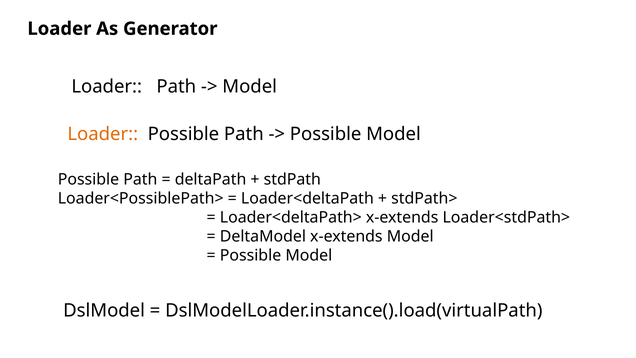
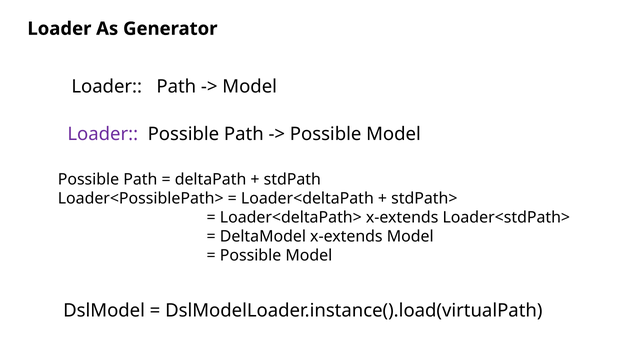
Loader colour: orange -> purple (103, 134)
